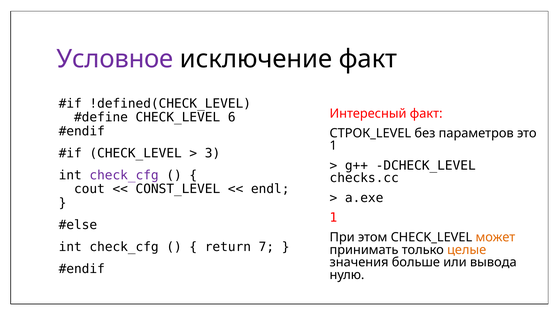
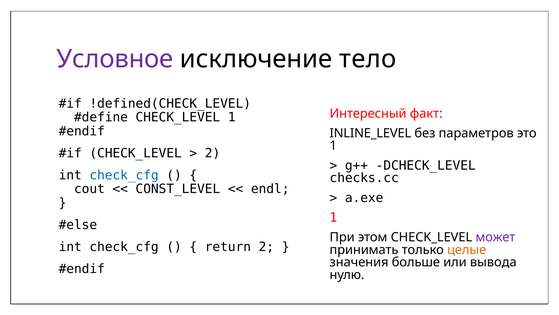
исключение факт: факт -> тело (368, 59)
CHECK_LEVEL 6: 6 -> 1 (232, 117)
СТРОК_LEVEL: СТРОК_LEVEL -> INLINE_LEVEL (370, 133)
3: 3 -> 2 (213, 153)
check_cfg colour: purple -> blue (124, 175)
может colour: orange -> purple (495, 237)
return 7: 7 -> 2 (266, 247)
